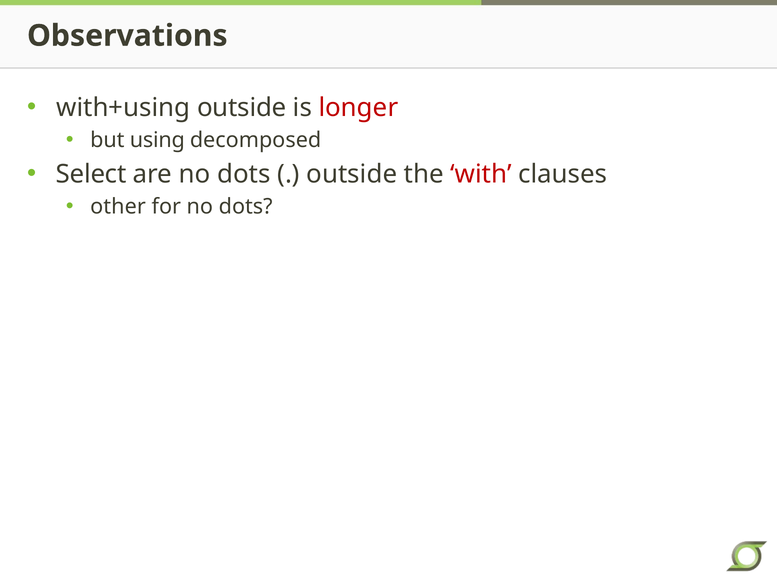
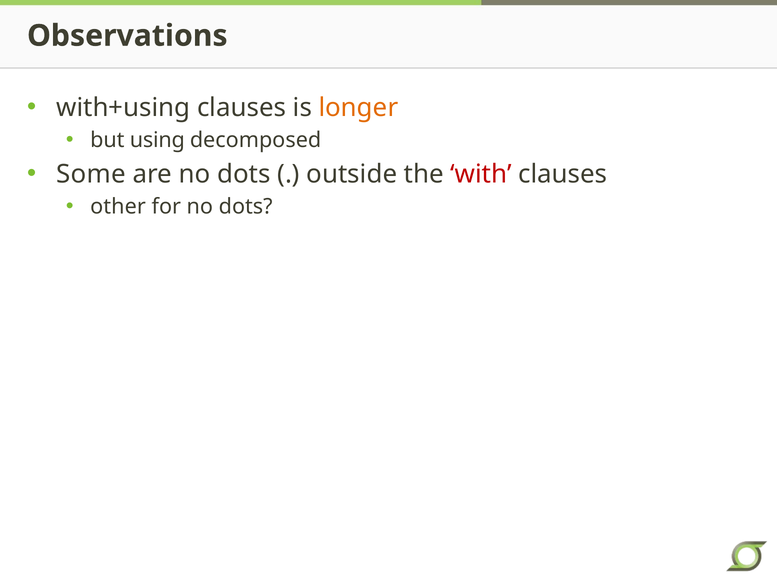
with+using outside: outside -> clauses (242, 108)
longer colour: red -> orange (358, 108)
Select: Select -> Some (91, 174)
